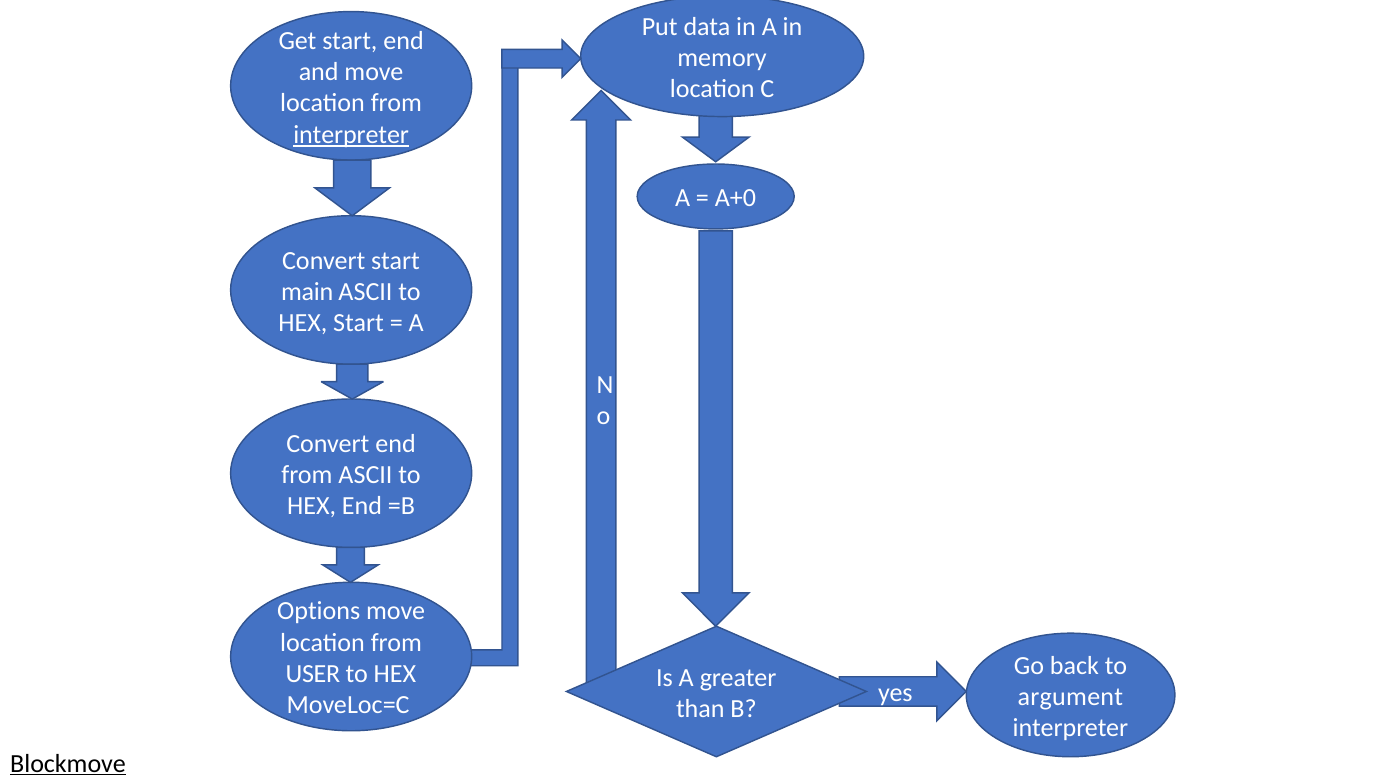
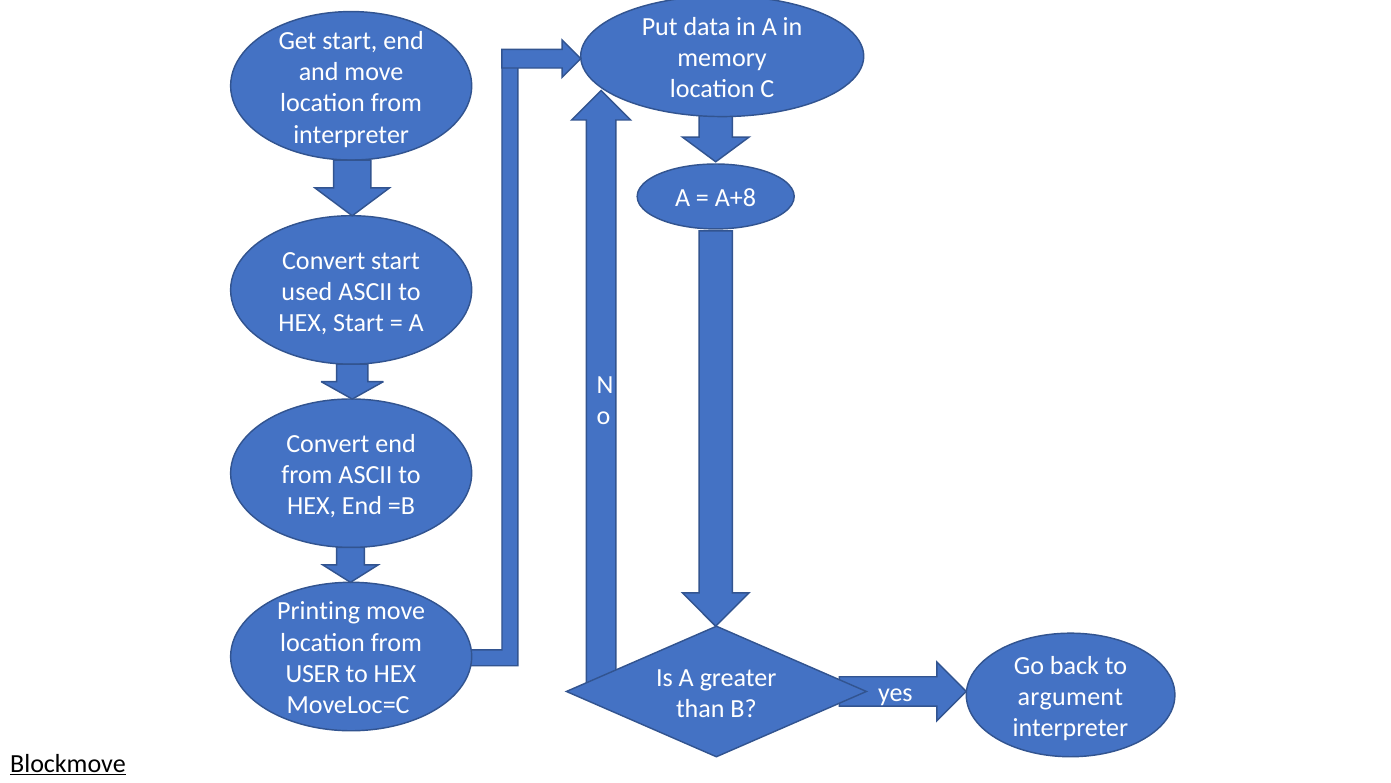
interpreter underline: present -> none (351, 134)
A+0: A+0 -> A+8 (735, 198)
main: main -> used (307, 292)
Options: Options -> Printing (319, 611)
